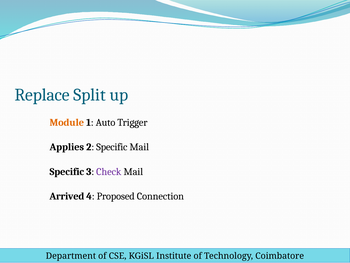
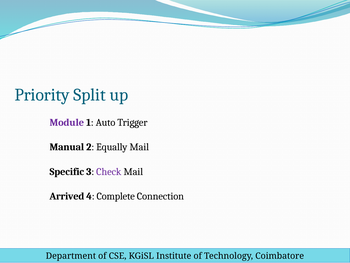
Replace: Replace -> Priority (42, 95)
Module colour: orange -> purple (67, 122)
Applies: Applies -> Manual (67, 147)
2 Specific: Specific -> Equally (112, 147)
Proposed: Proposed -> Complete (116, 196)
